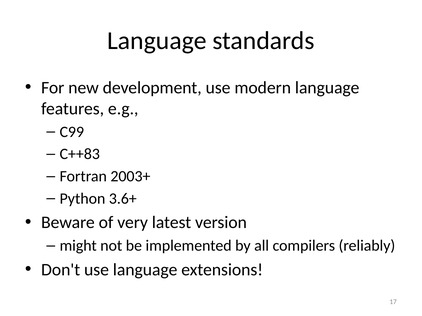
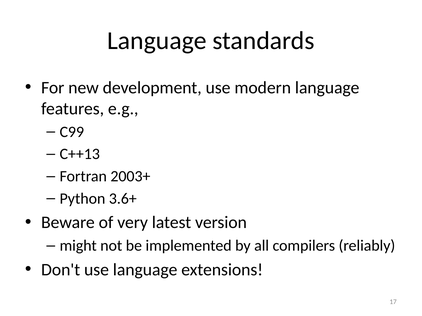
C++83: C++83 -> C++13 (80, 154)
